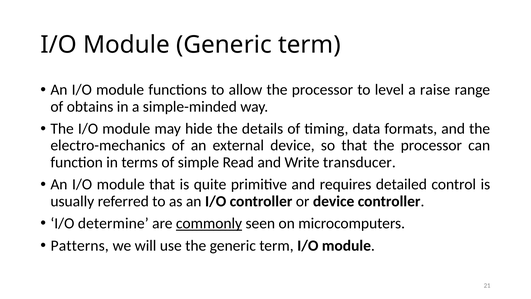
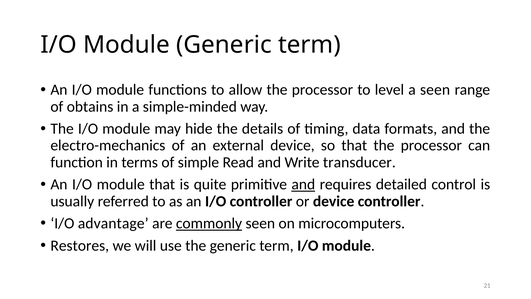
a raise: raise -> seen (435, 90)
and underline: none -> present (303, 184)
determine: determine -> advantage (113, 223)
Patterns: Patterns -> Restores (80, 245)
